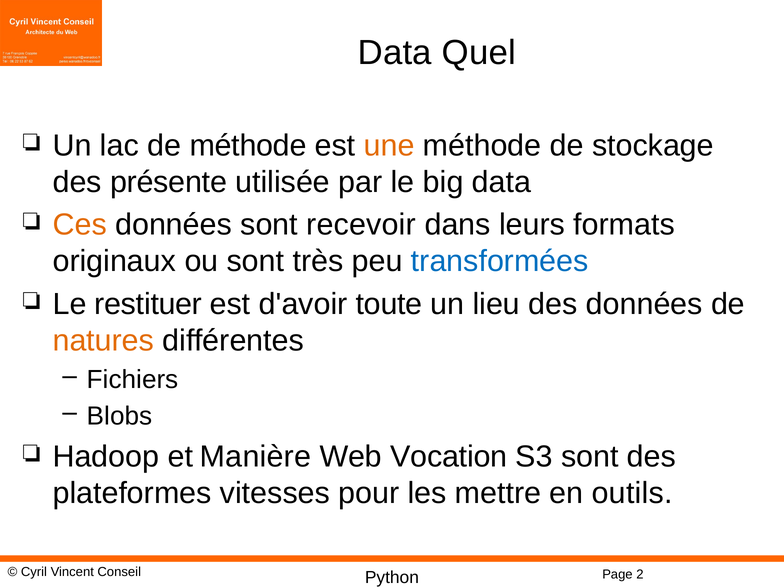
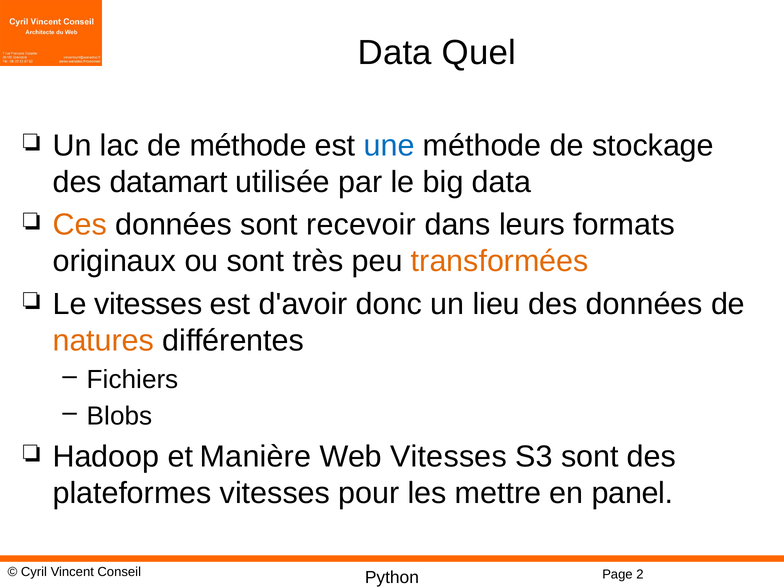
une colour: orange -> blue (389, 145)
présente: présente -> datamart (169, 182)
transformées colour: blue -> orange (500, 261)
Le restituer: restituer -> vitesses (148, 304)
toute: toute -> donc (389, 304)
Web Vocation: Vocation -> Vitesses (449, 457)
outils: outils -> panel (633, 493)
